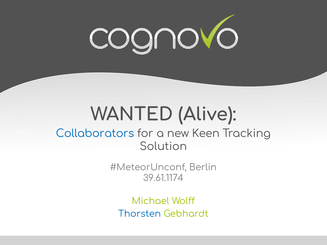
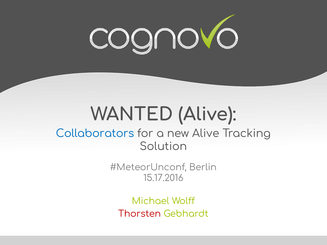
new Keen: Keen -> Alive (206, 134)
39.61.1174: 39.61.1174 -> 15.17.2016 (163, 178)
Thorsten colour: blue -> red (140, 214)
